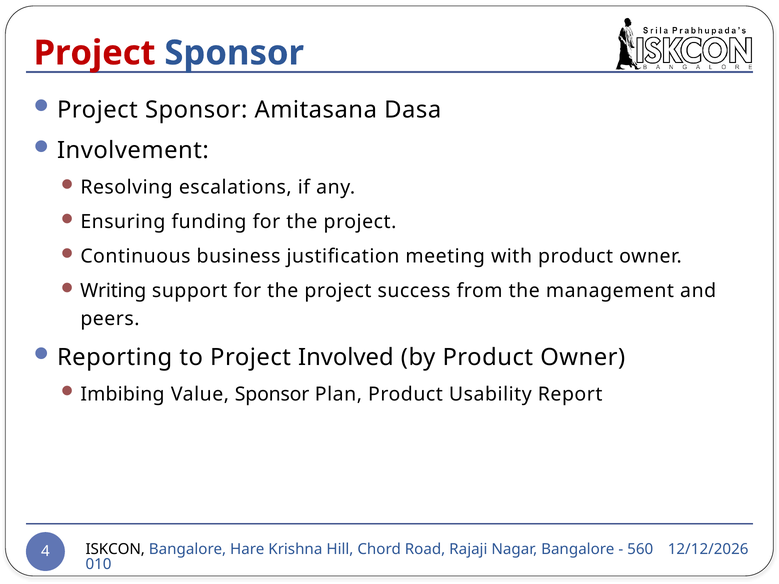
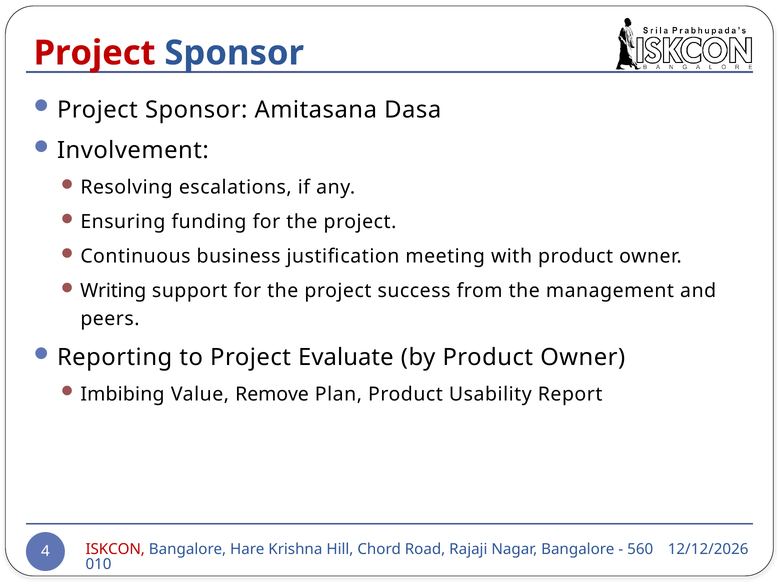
Involved: Involved -> Evaluate (346, 358)
Value Sponsor: Sponsor -> Remove (272, 394)
ISKCON colour: black -> red (115, 550)
